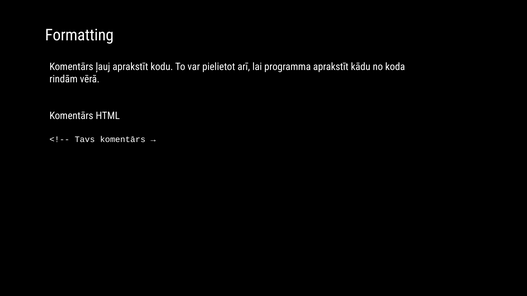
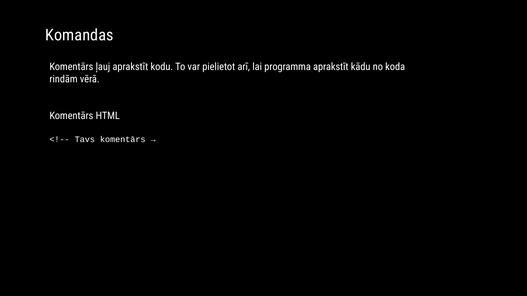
Formatting: Formatting -> Komandas (79, 35)
